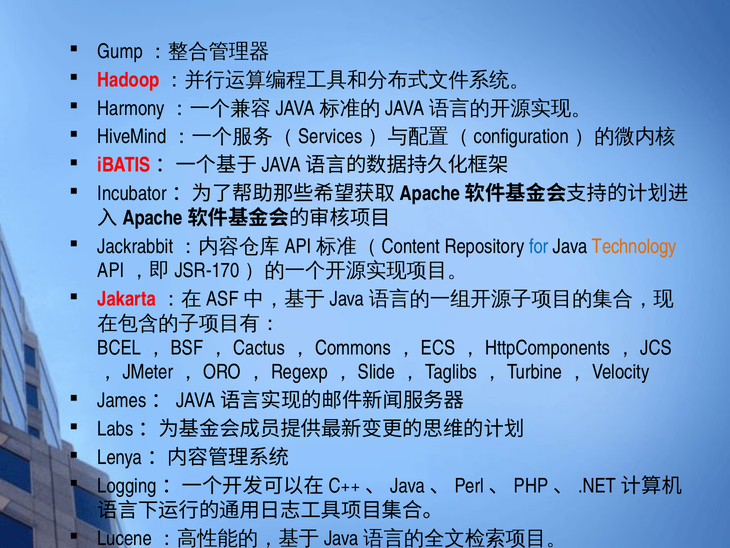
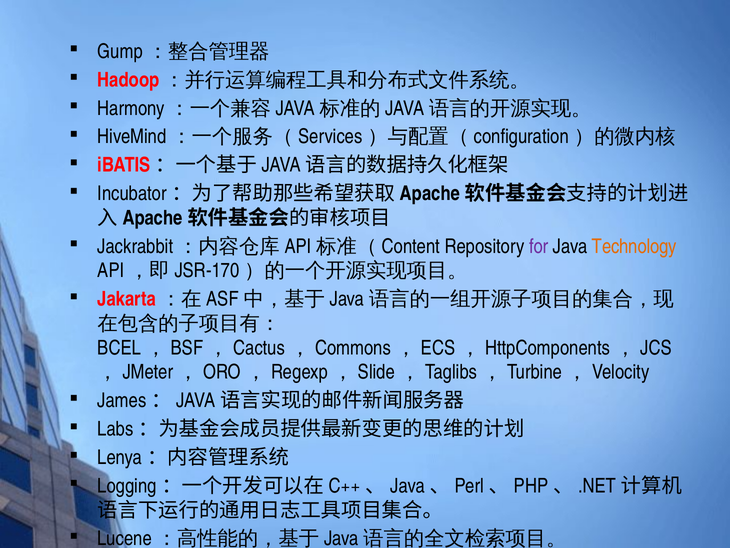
for colour: blue -> purple (539, 246)
